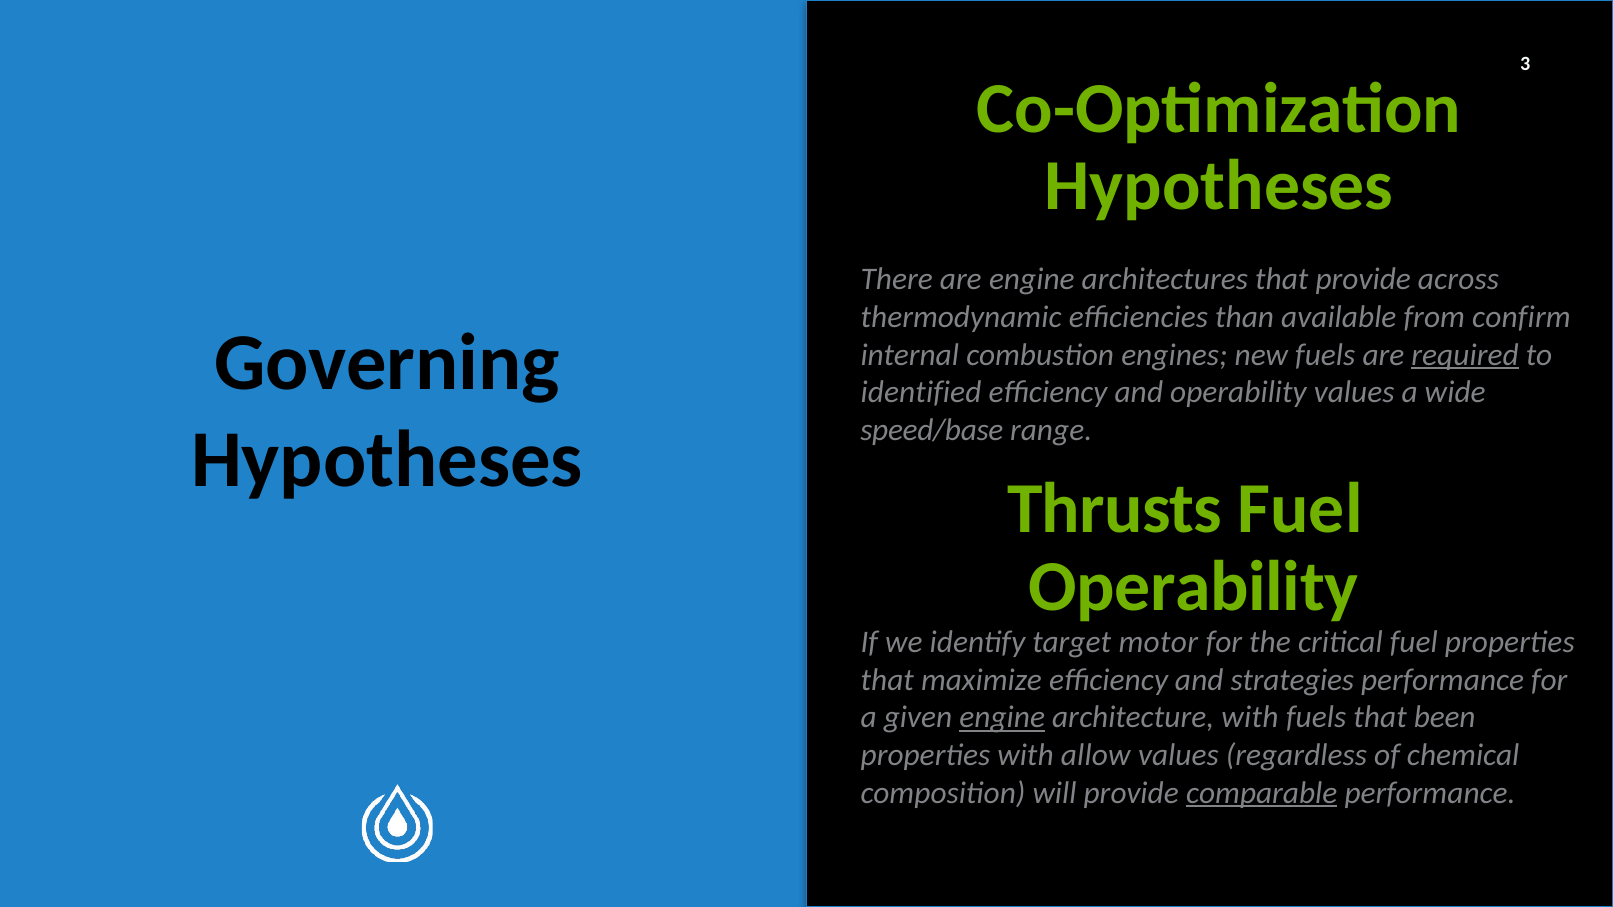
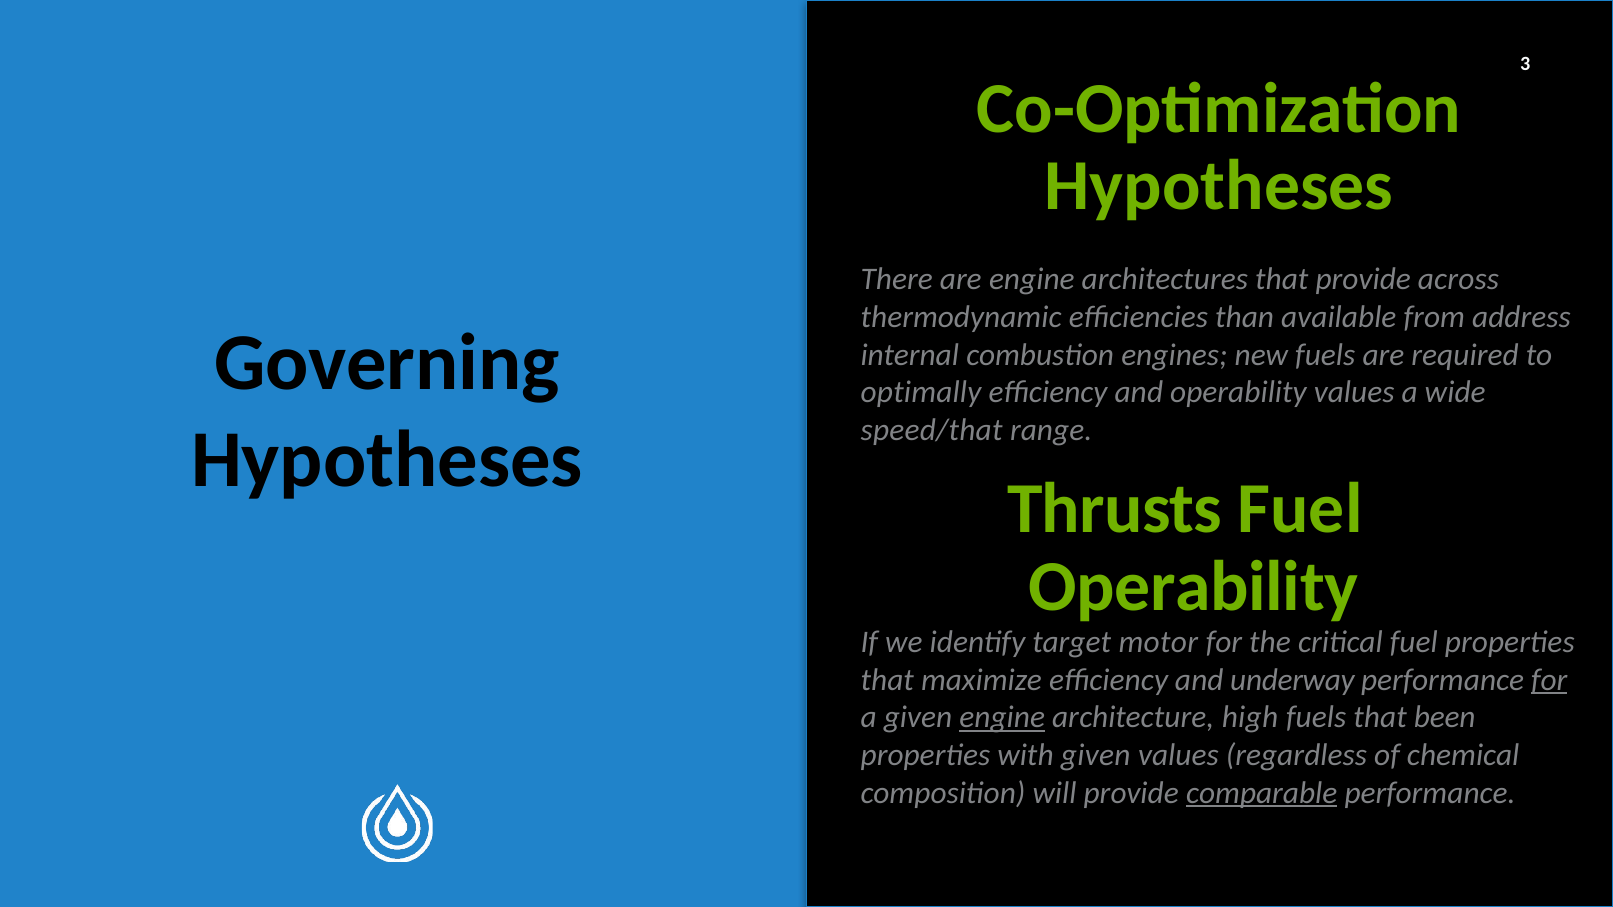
confirm: confirm -> address (1522, 317)
required underline: present -> none (1465, 355)
identified: identified -> optimally (921, 392)
speed/base: speed/base -> speed/that (932, 430)
strategies: strategies -> underway (1292, 680)
for underline: none -> present (1549, 680)
architecture with: with -> high (1250, 718)
with allow: allow -> given (1096, 756)
